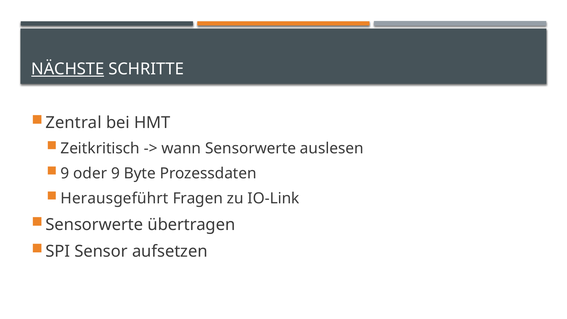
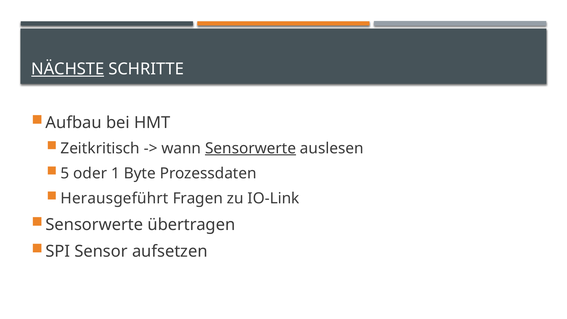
Zentral: Zentral -> Aufbau (74, 123)
Sensorwerte underline: none -> present (251, 148)
9: 9 -> 5 (65, 173)
oder 9: 9 -> 1 (115, 173)
